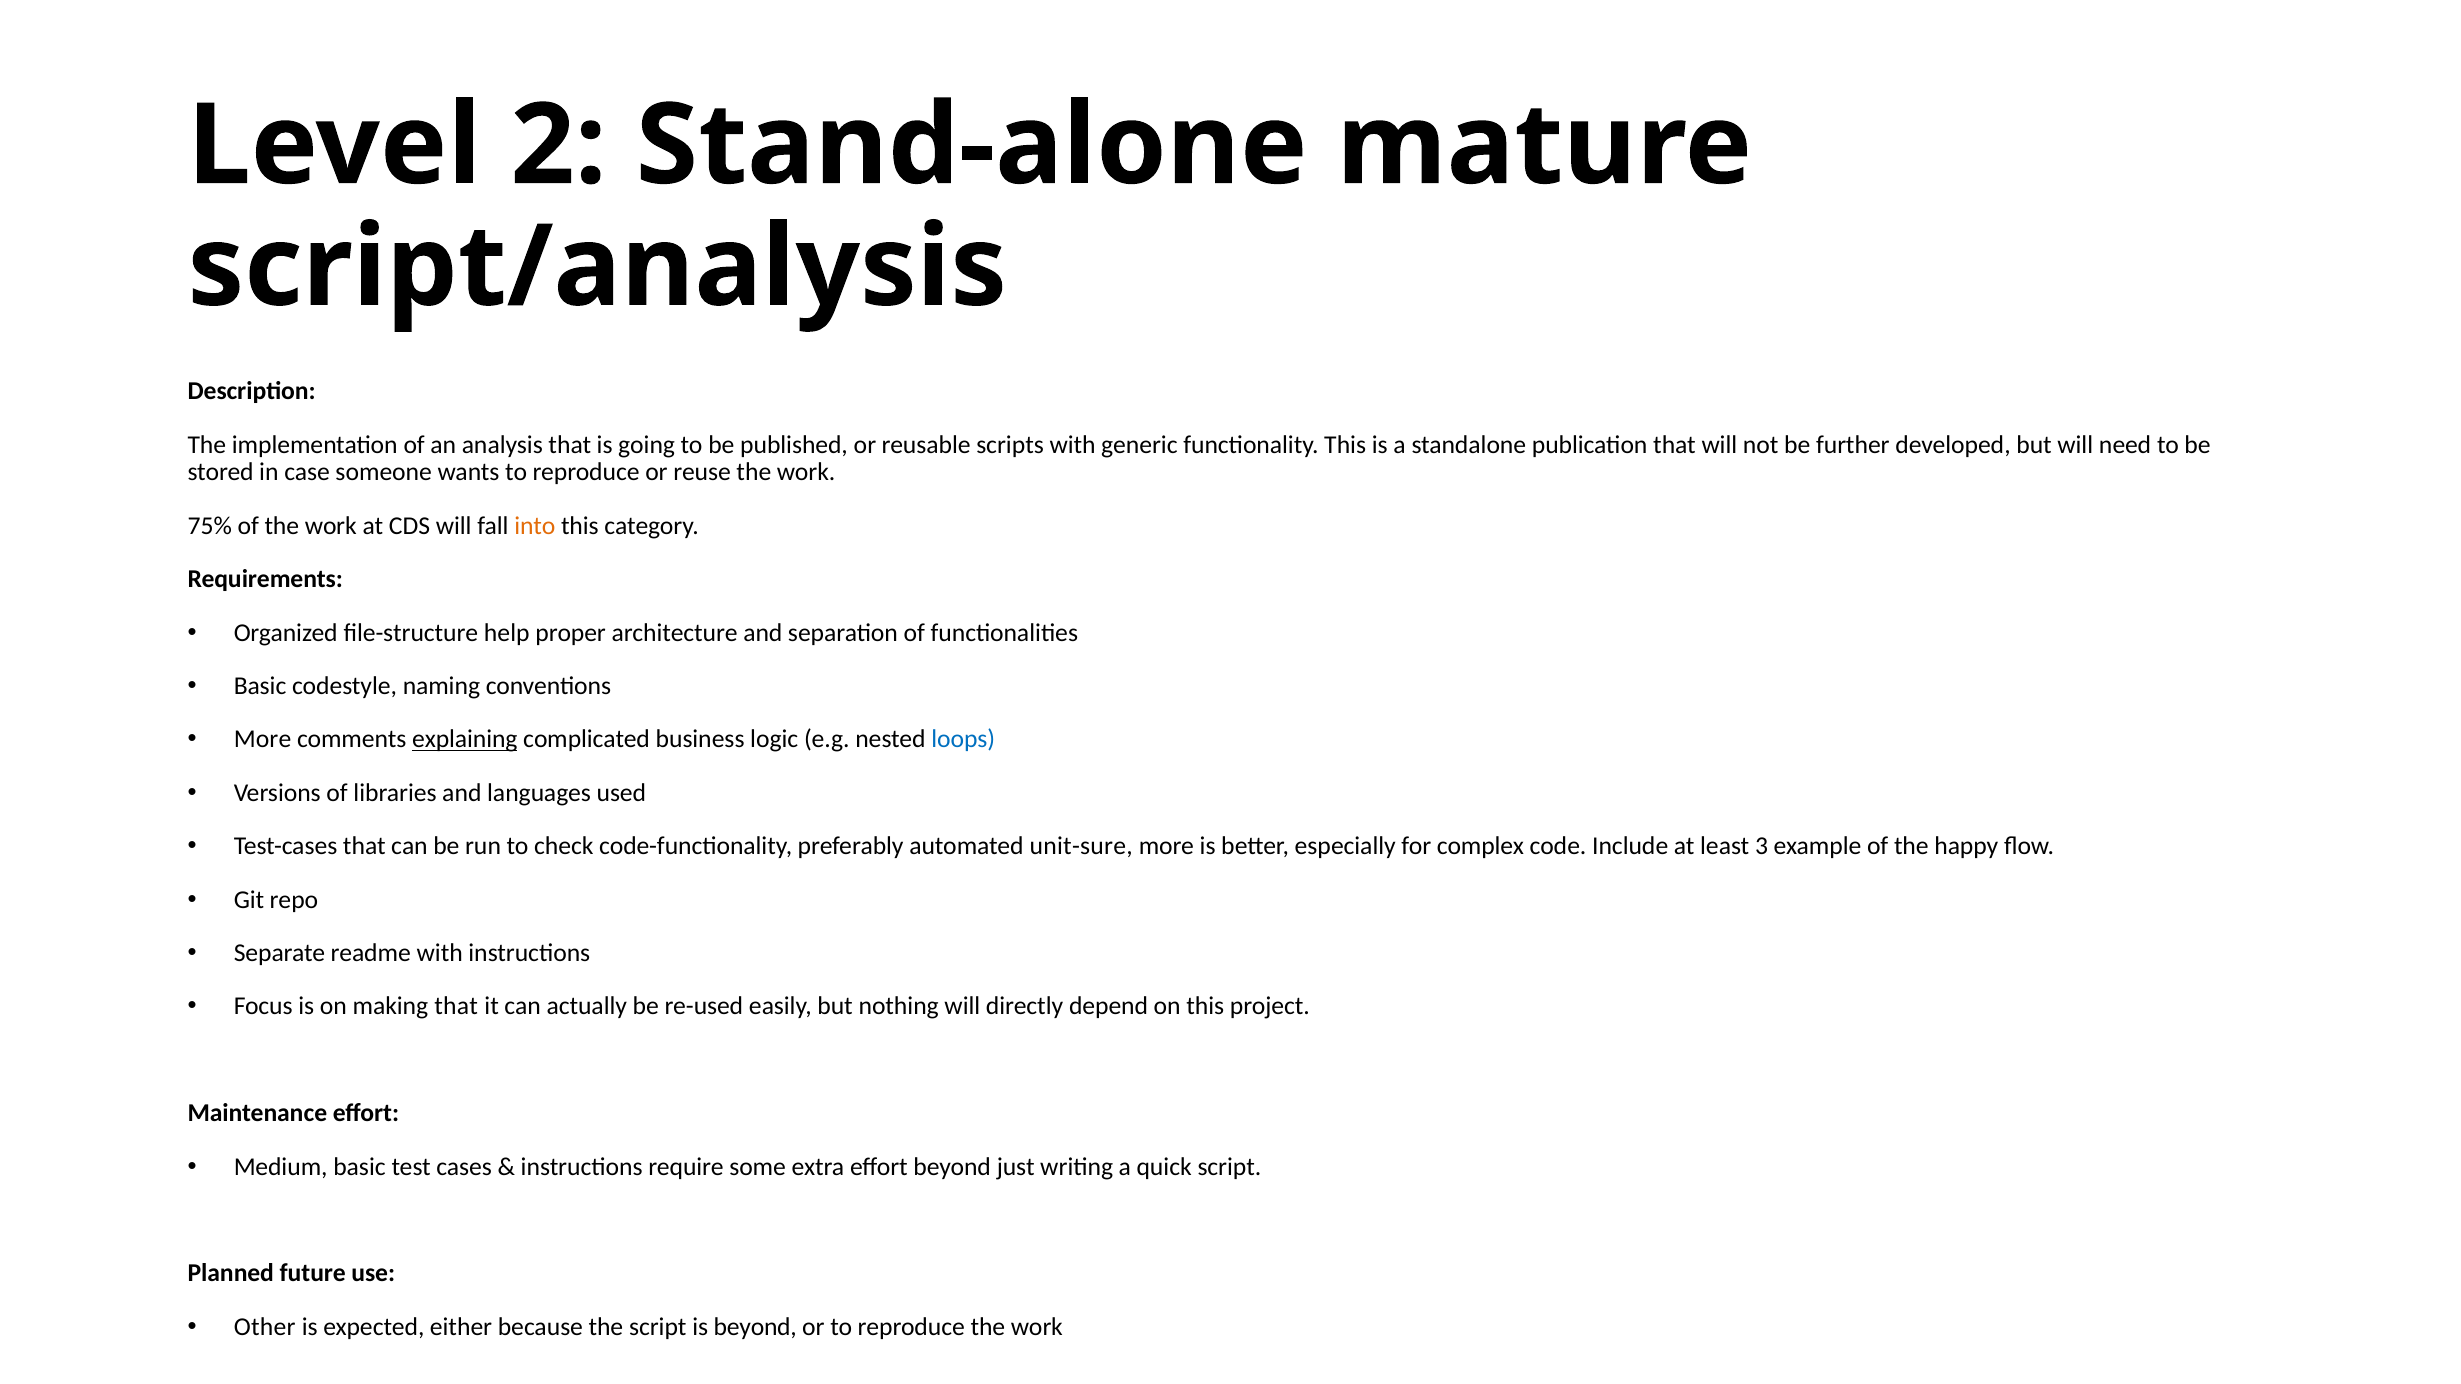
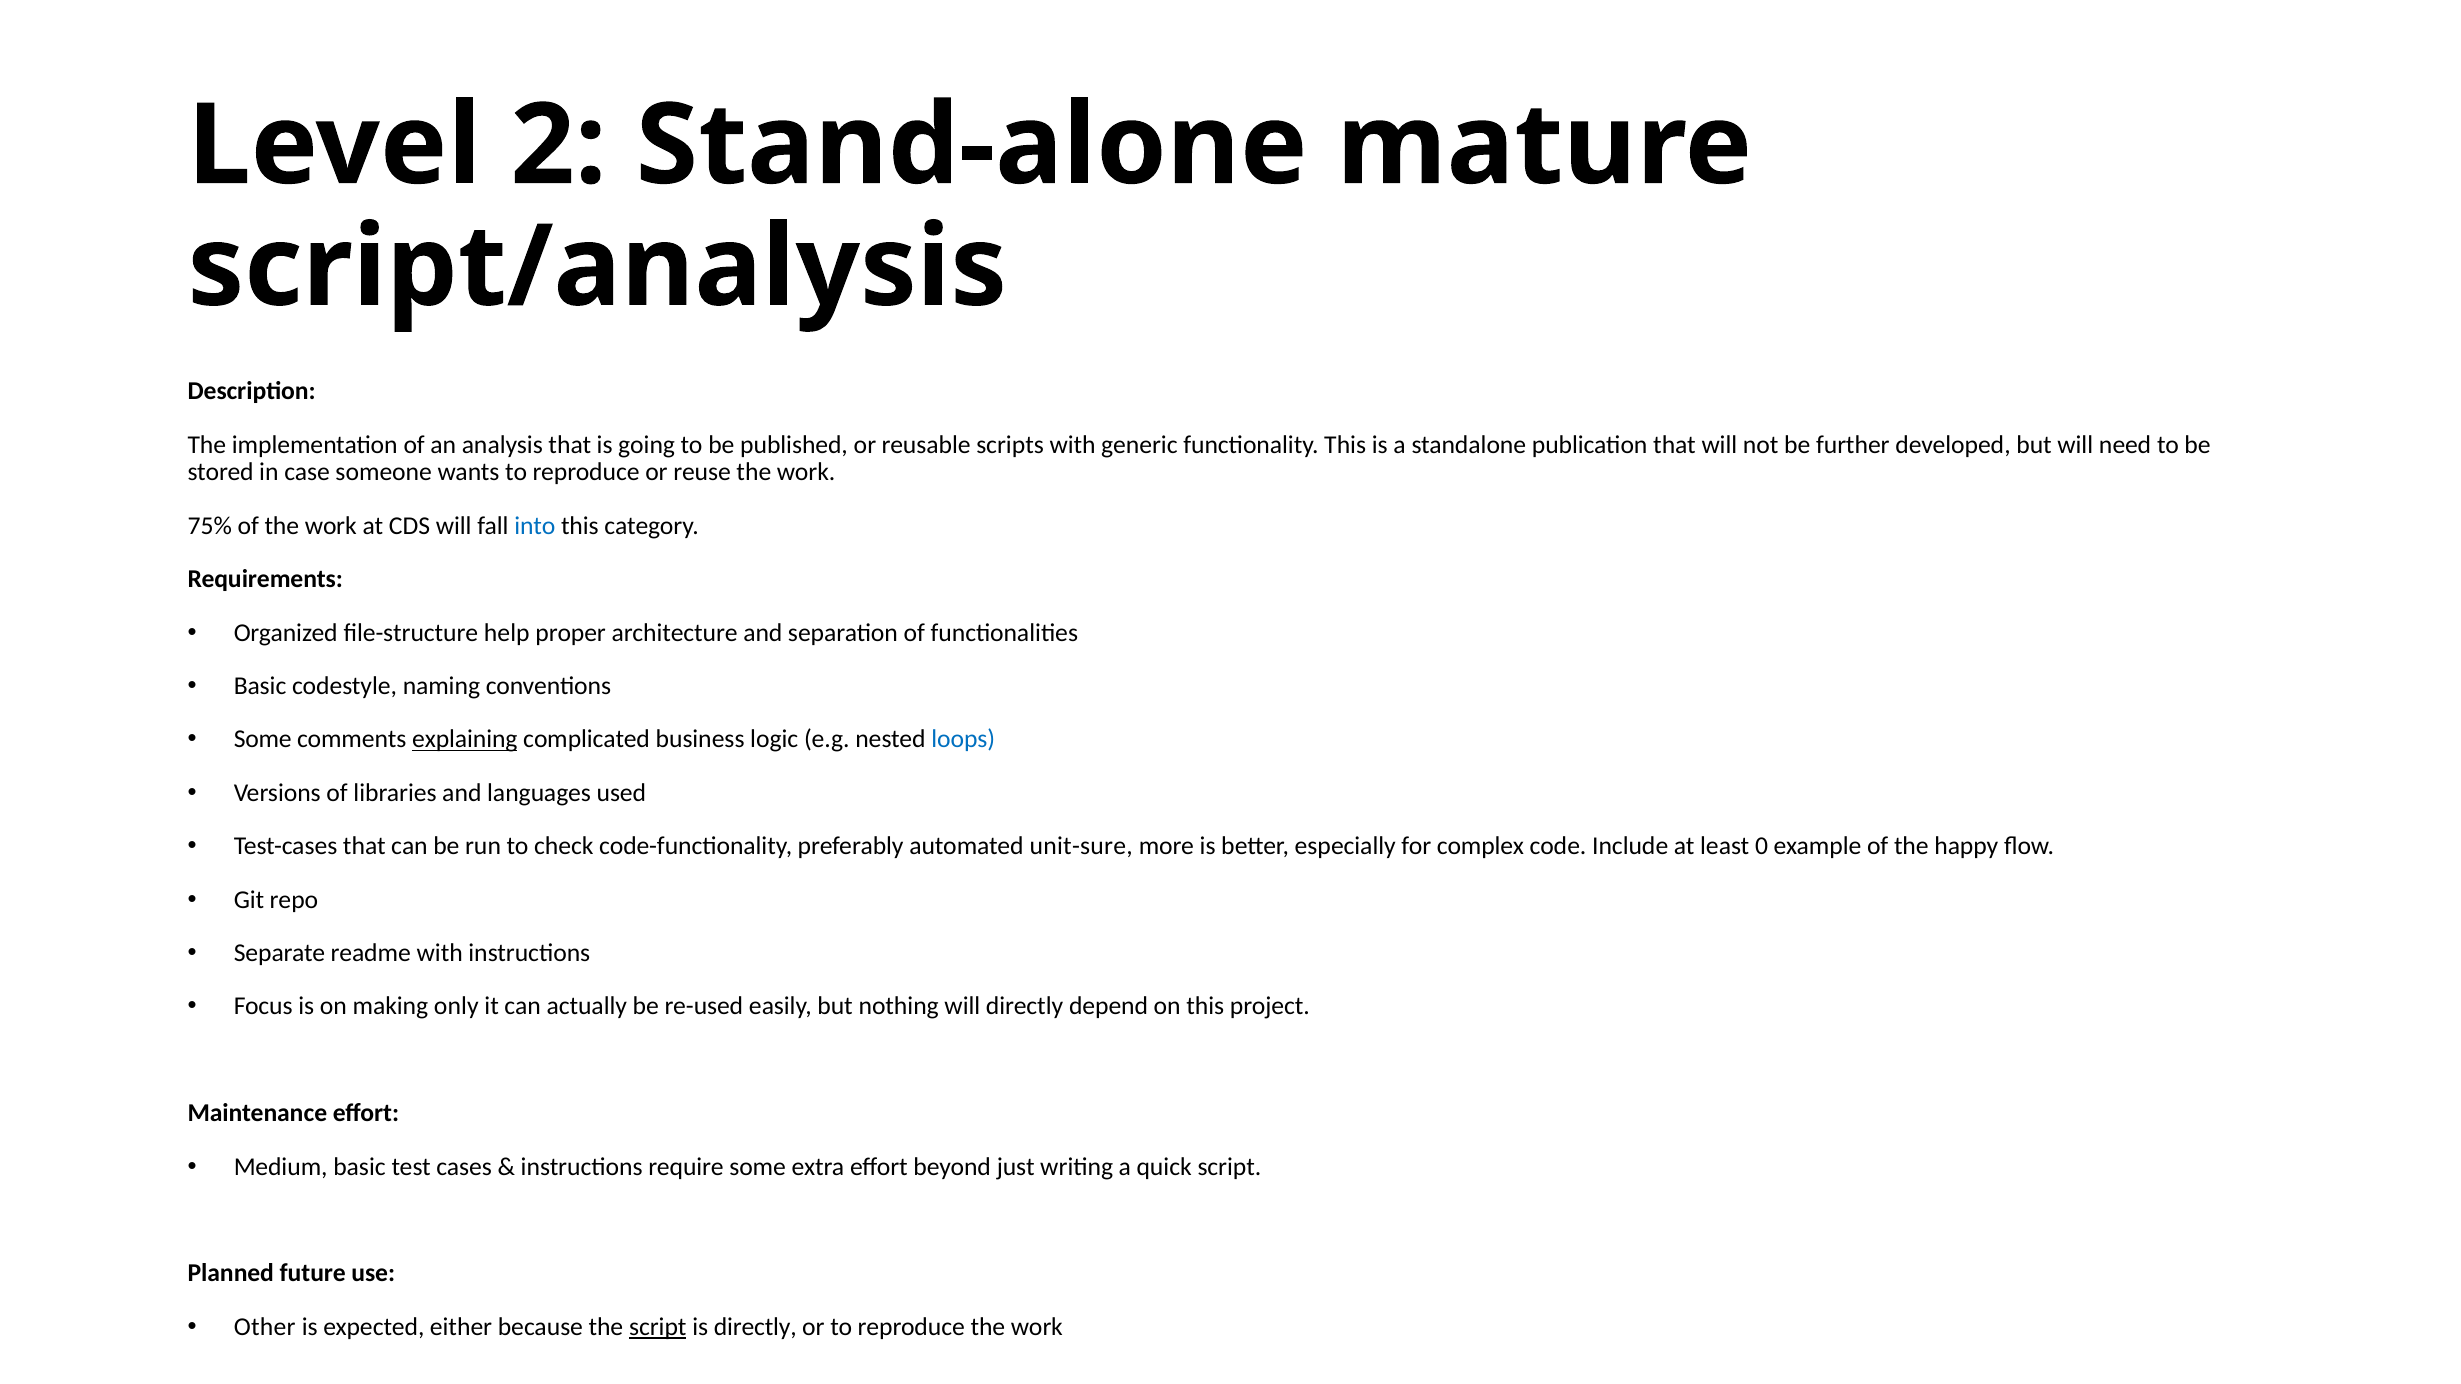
into colour: orange -> blue (535, 526)
More: More -> Some (263, 740)
3: 3 -> 0 (1762, 846)
making that: that -> only (456, 1007)
script underline: none -> present (658, 1327)
is beyond: beyond -> directly (755, 1327)
